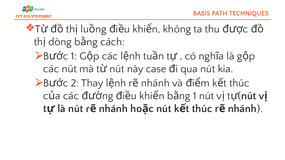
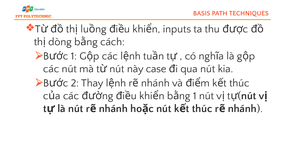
không: không -> inputs (177, 29)
